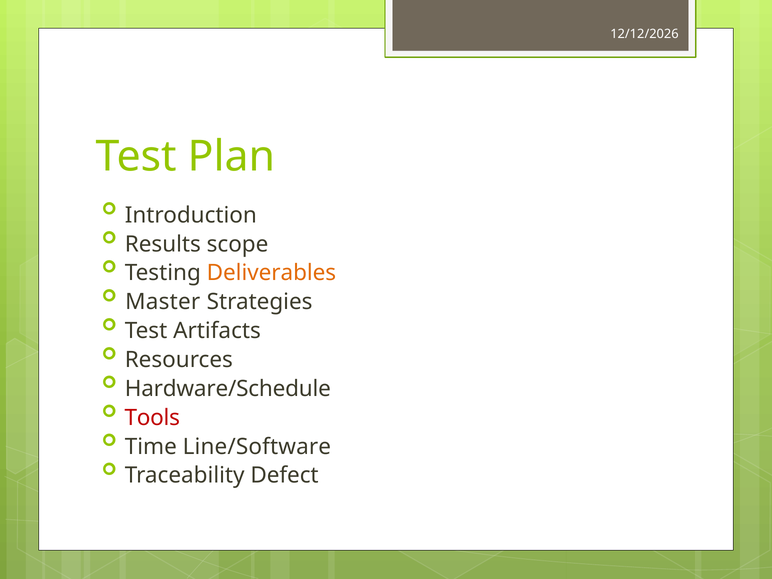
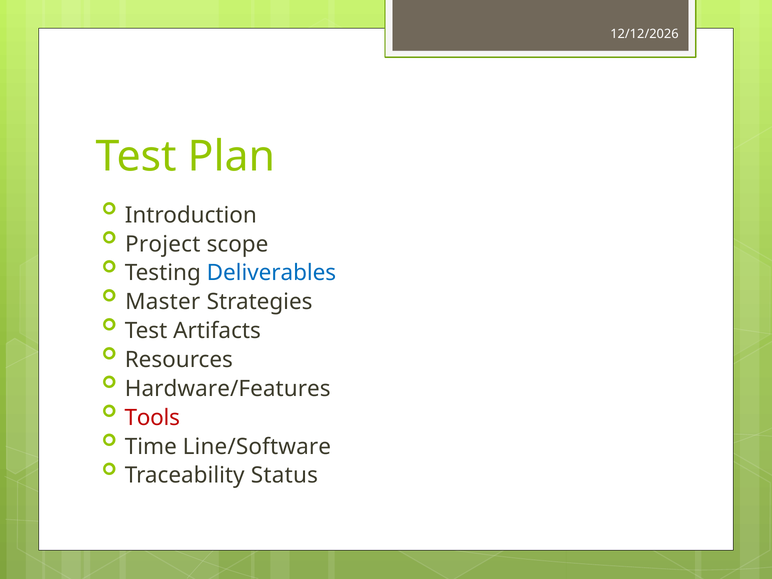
Results: Results -> Project (163, 244)
Deliverables colour: orange -> blue (271, 273)
Hardware/Schedule: Hardware/Schedule -> Hardware/Features (228, 389)
Defect: Defect -> Status (284, 476)
